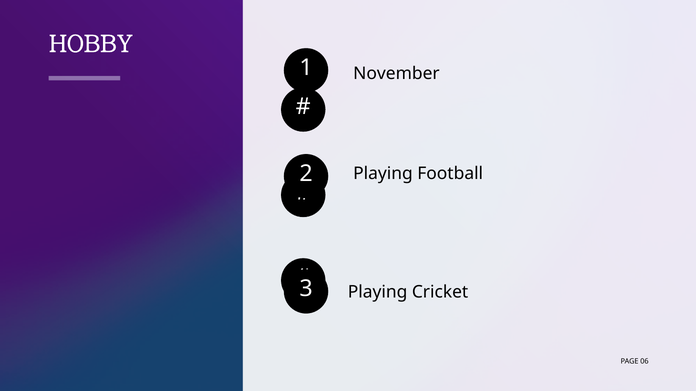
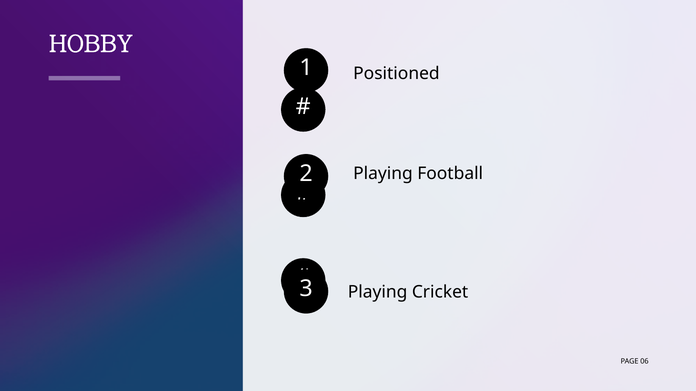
November: November -> Positioned (396, 73)
